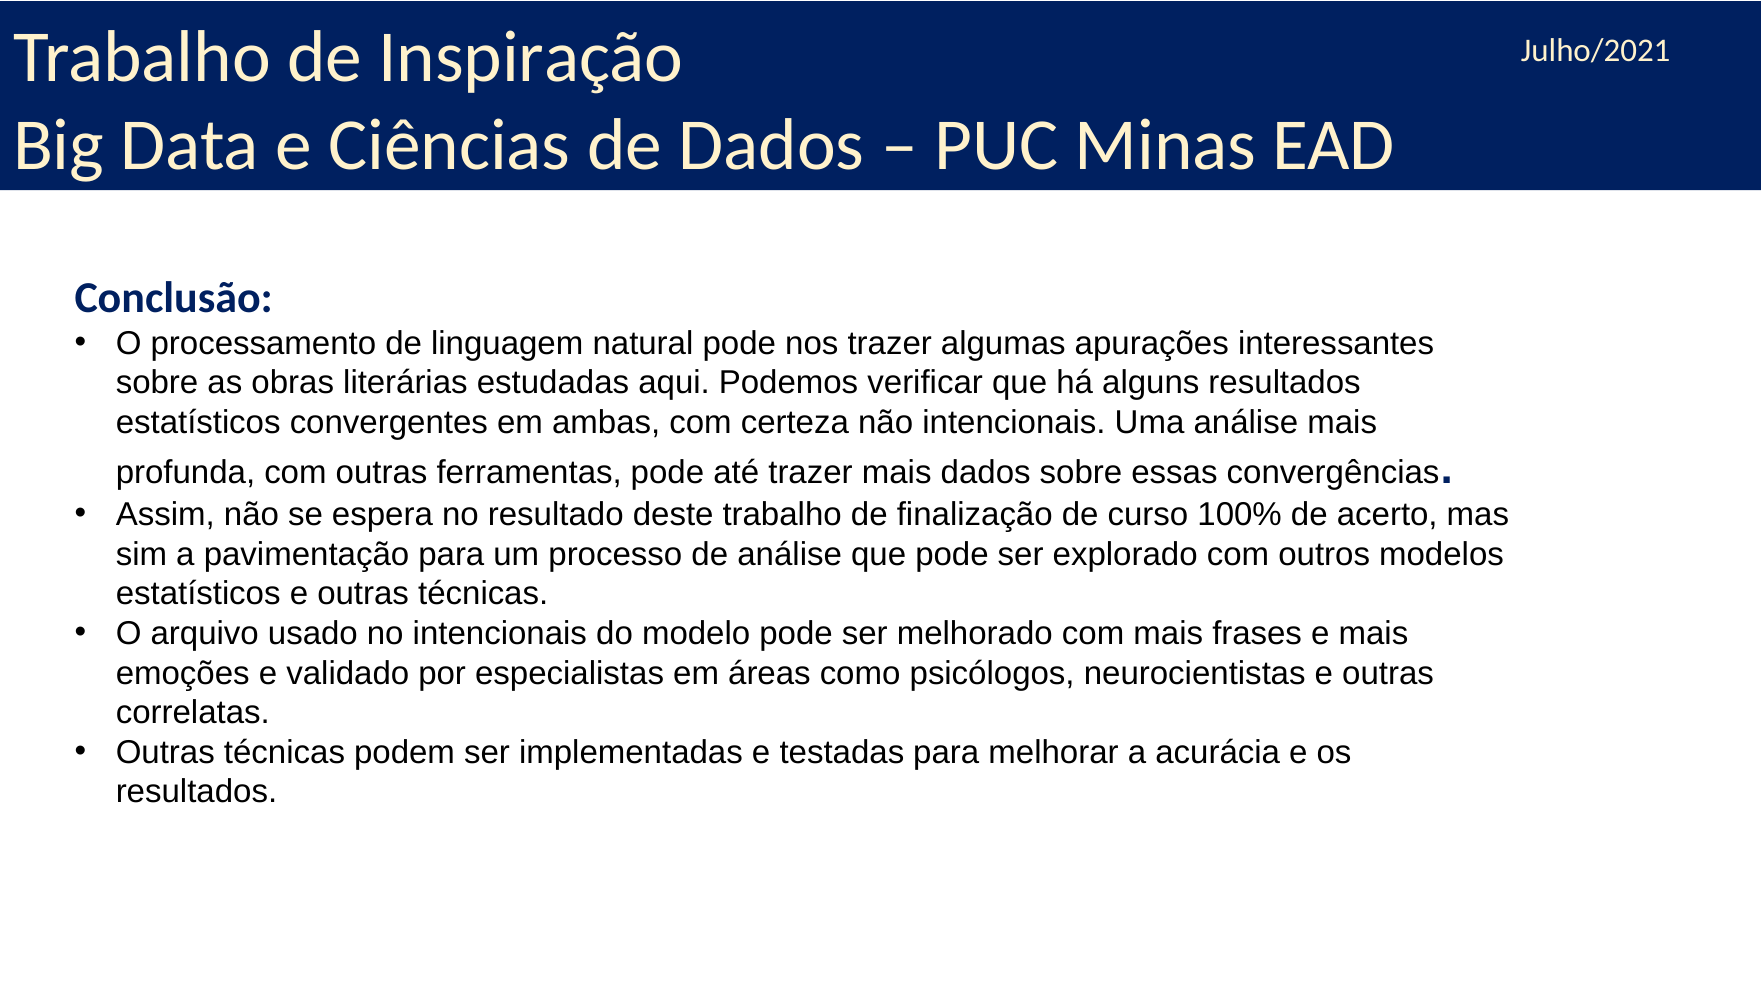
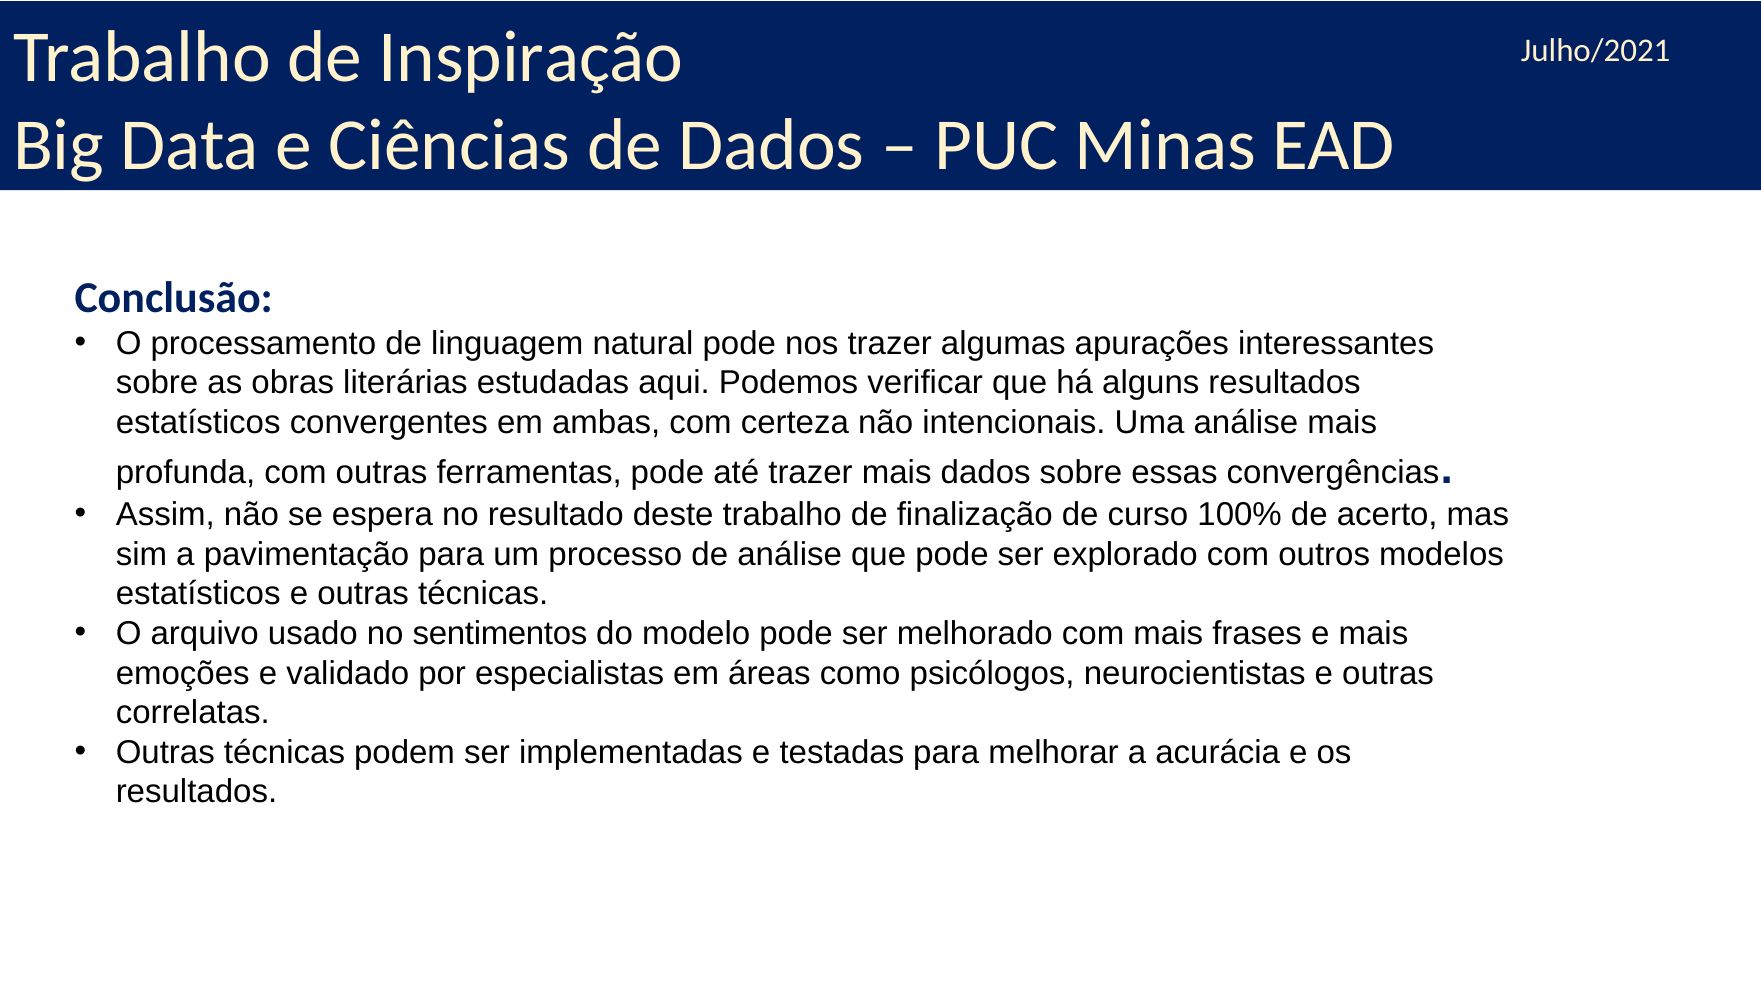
no intencionais: intencionais -> sentimentos (500, 634)
